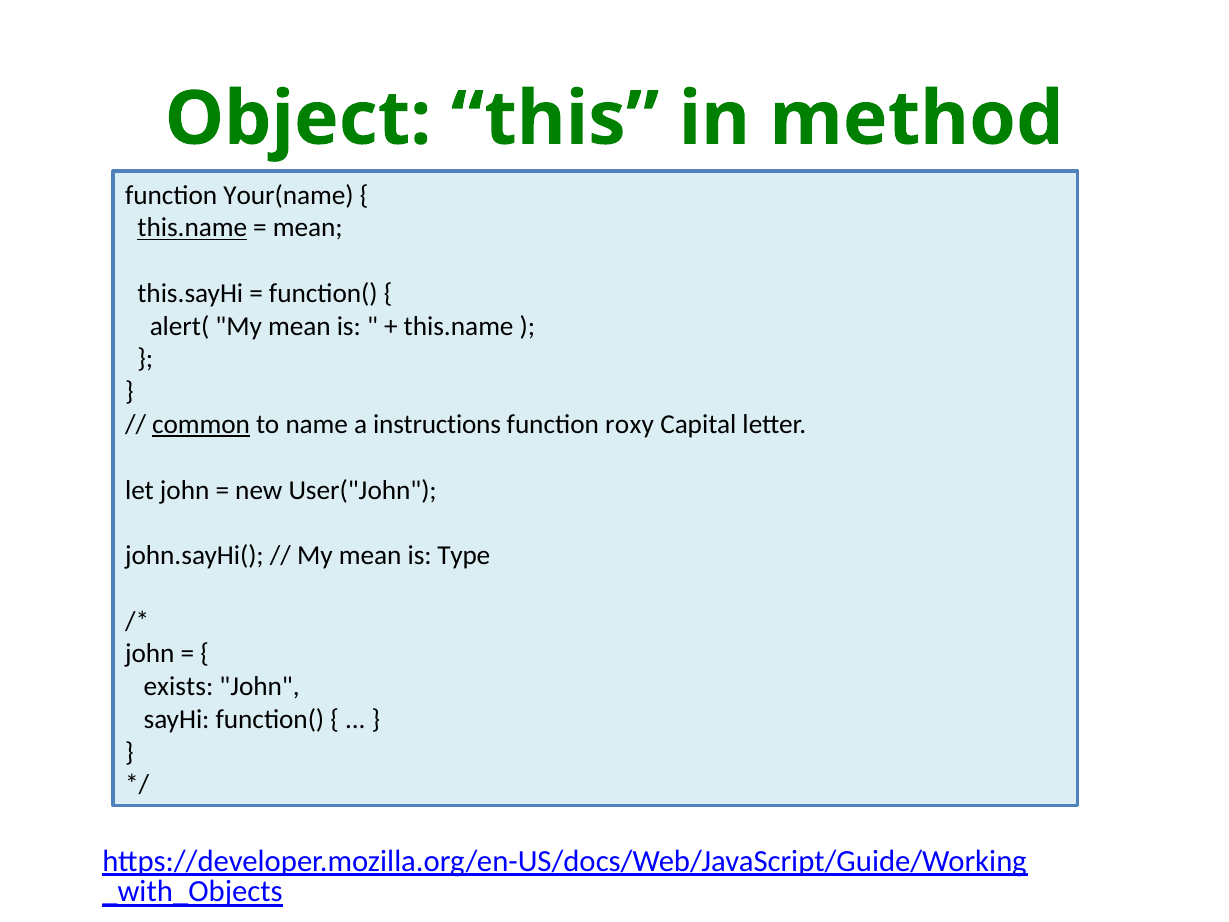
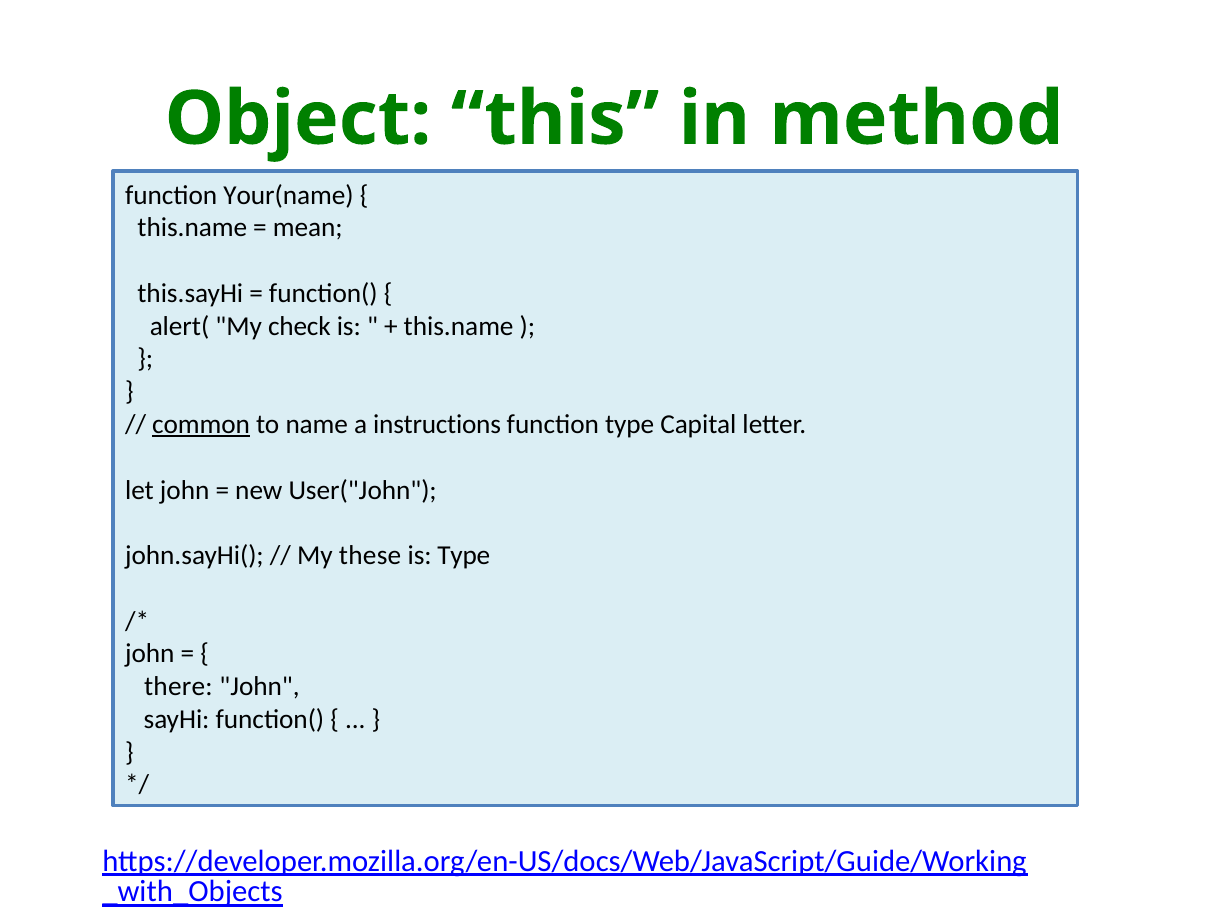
this.name underline: present -> none (192, 228)
alert( My mean: mean -> check (299, 326)
function roxy: roxy -> type (630, 424)
mean: mean -> these (370, 555)
exists: exists -> there (178, 686)
